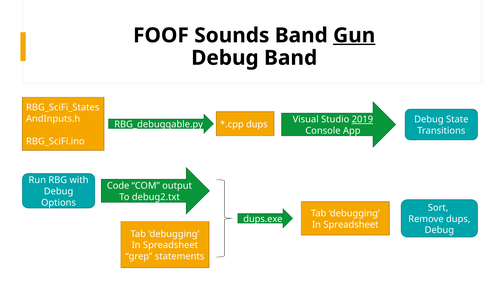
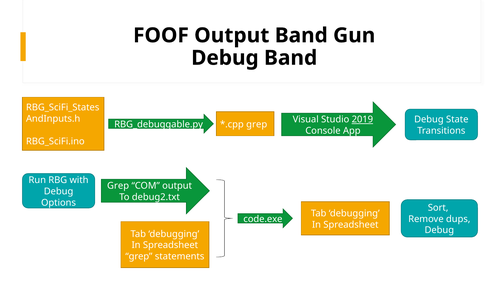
FOOF Sounds: Sounds -> Output (232, 35)
Gun underline: present -> none (354, 35)
dups: dups -> grep (257, 125)
Code: Code -> Grep (118, 186)
dups.exe: dups.exe -> code.exe (263, 219)
